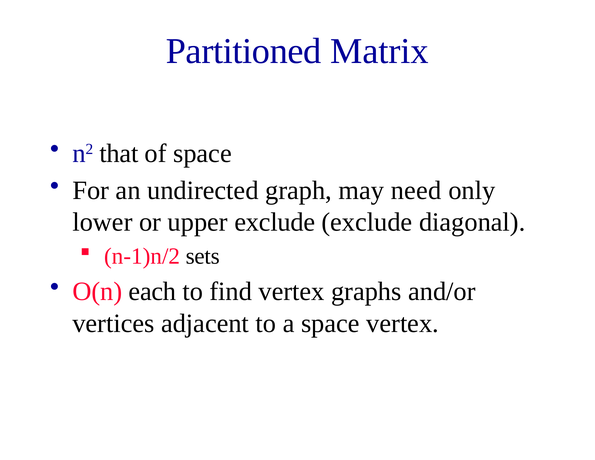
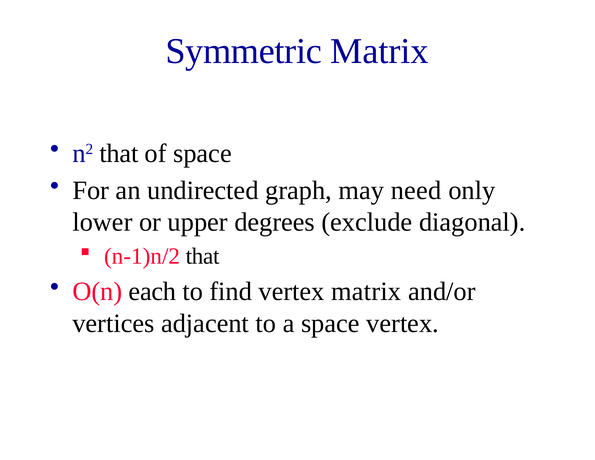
Partitioned: Partitioned -> Symmetric (244, 51)
upper exclude: exclude -> degrees (275, 222)
n-1)n/2 sets: sets -> that (203, 256)
vertex graphs: graphs -> matrix (366, 291)
